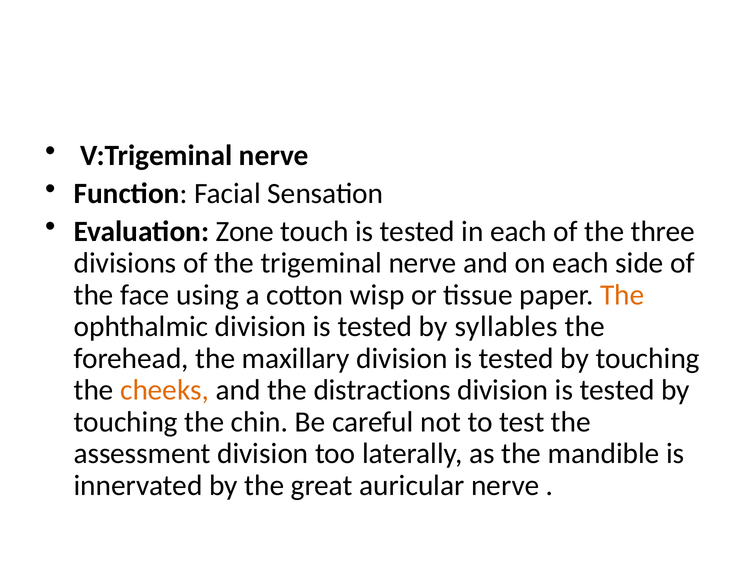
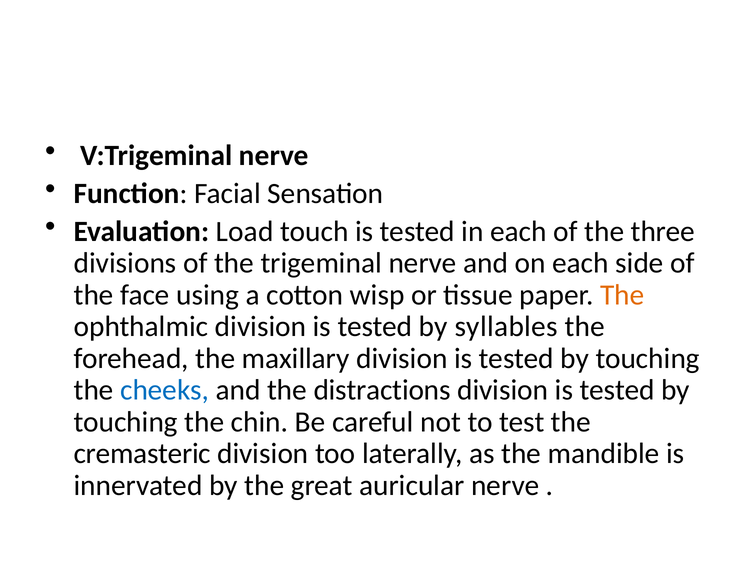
Zone: Zone -> Load (245, 231)
cheeks colour: orange -> blue (165, 390)
assessment: assessment -> cremasteric (142, 454)
